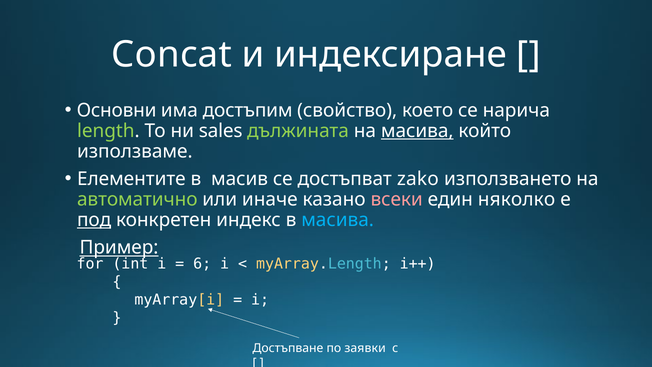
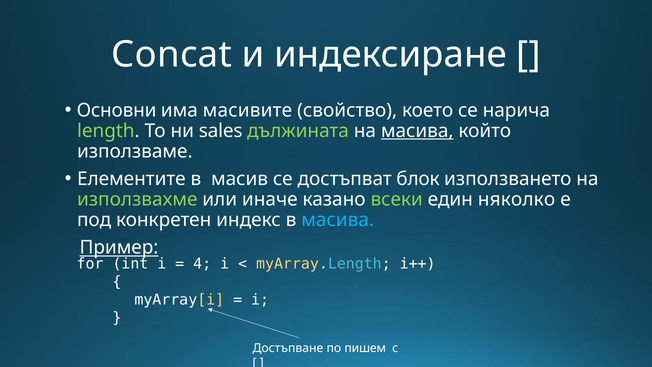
достъпим: достъпим -> масивите (247, 110)
zako: zako -> блок (418, 179)
автоматично: автоматично -> използвахме (137, 199)
всеки colour: pink -> light green (397, 199)
под underline: present -> none (94, 220)
6: 6 -> 4 (202, 264)
заявки: заявки -> пишем (365, 348)
